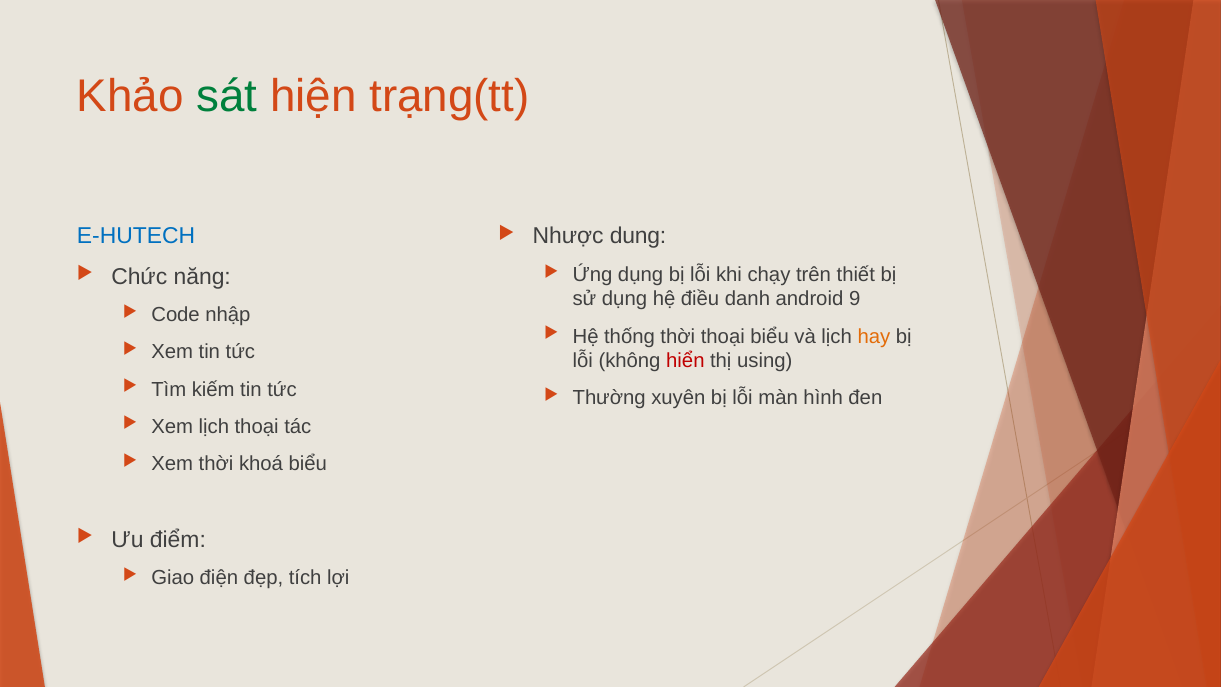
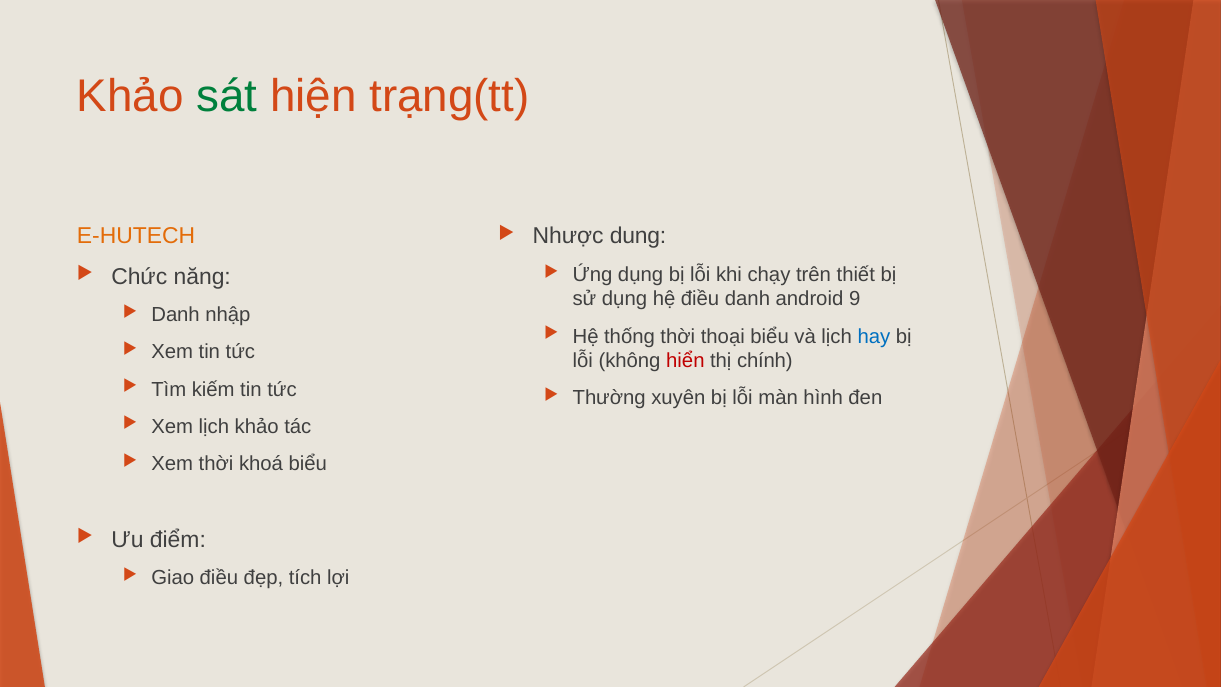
E-HUTECH colour: blue -> orange (136, 236)
Code: Code -> Danh (176, 315)
hay colour: orange -> blue (874, 336)
using: using -> chính (765, 361)
lịch thoại: thoại -> khảo (257, 426)
Giao điện: điện -> điều (219, 578)
